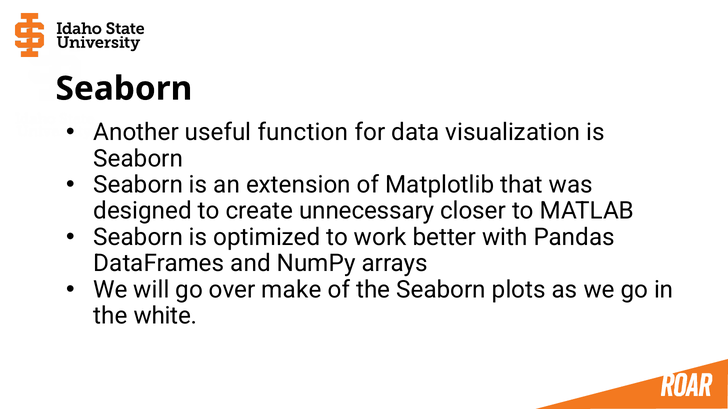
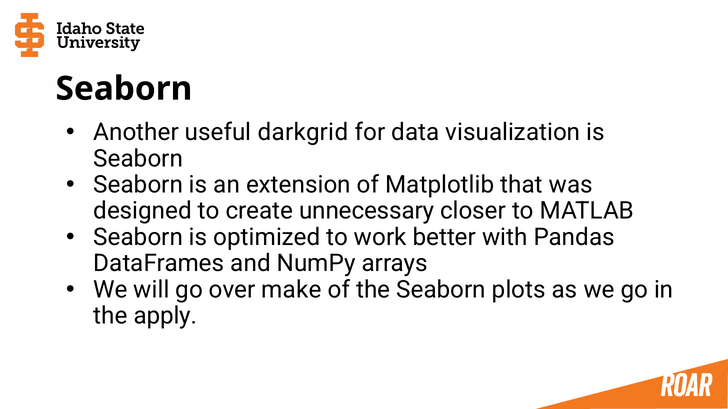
function: function -> darkgrid (303, 133)
white: white -> apply (165, 316)
